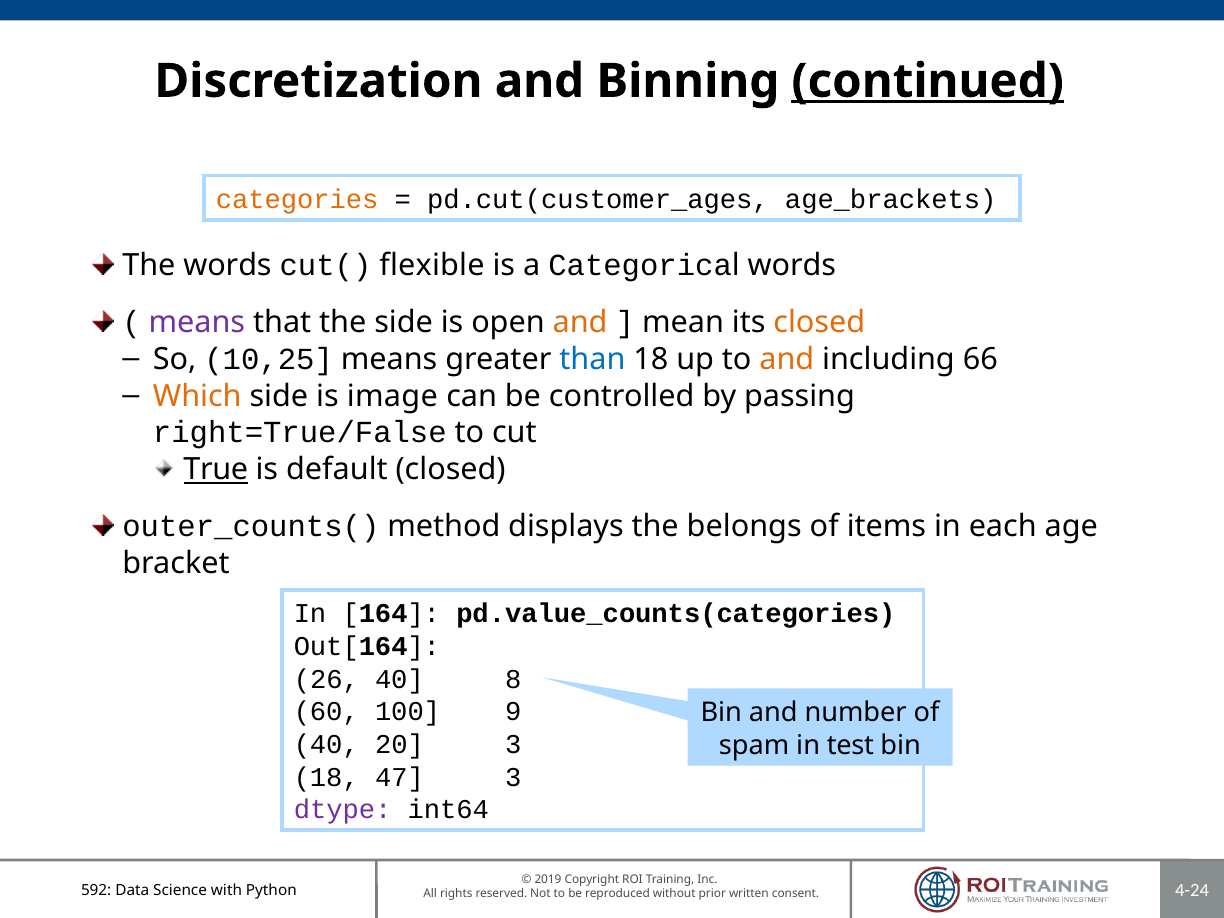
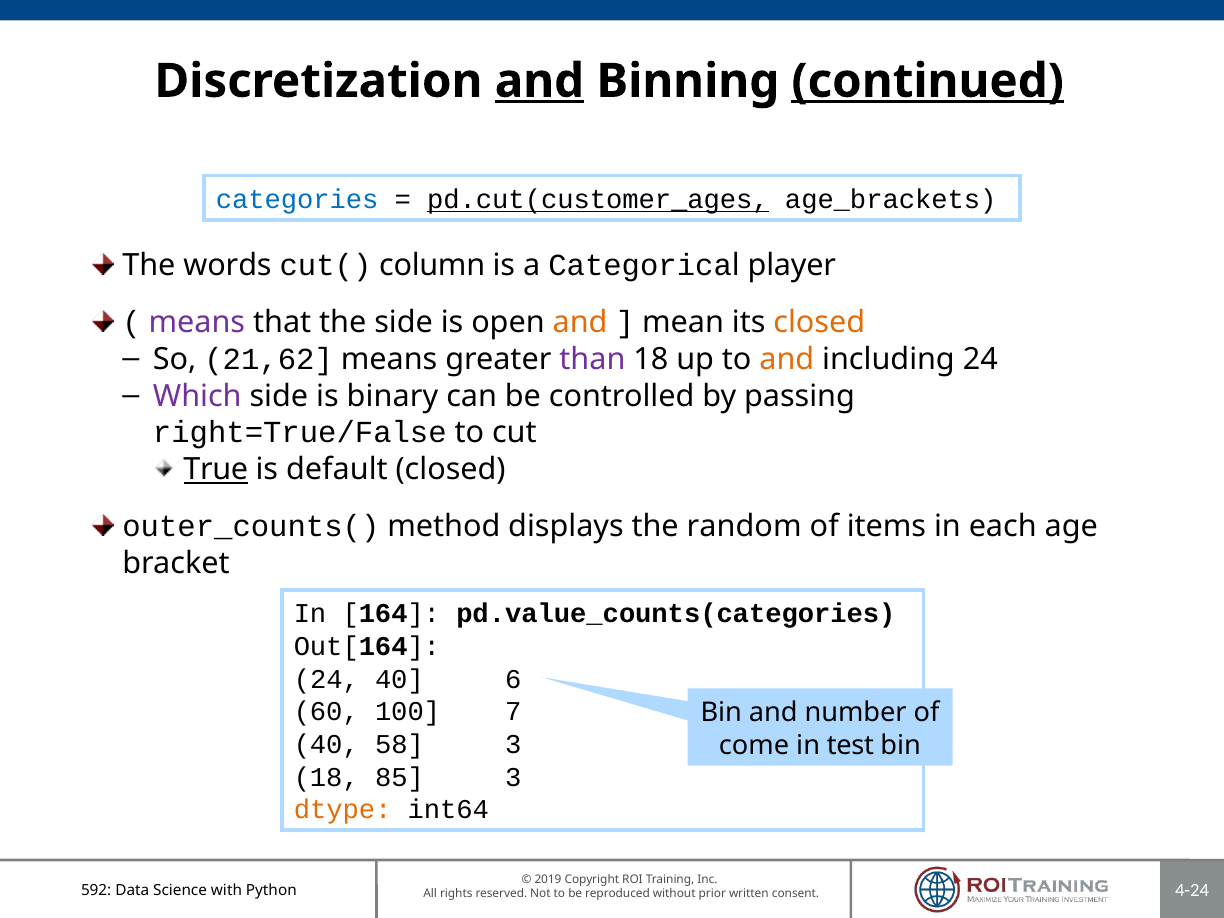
and underline: none -> present (539, 81)
categories colour: orange -> blue (297, 200)
pd.cut(customer_ages underline: none -> present (598, 200)
flexible: flexible -> column (432, 265)
Categorical words: words -> player (792, 265)
10,25: 10,25 -> 21,62 (269, 359)
than colour: blue -> purple (592, 359)
including 66: 66 -> 24 (980, 359)
Which colour: orange -> purple (197, 396)
image: image -> binary (392, 396)
belongs: belongs -> random (744, 527)
26: 26 -> 24 (326, 679)
8: 8 -> 6 (513, 679)
9: 9 -> 7 (513, 712)
20: 20 -> 58 (399, 744)
spam: spam -> come (754, 745)
47: 47 -> 85 (399, 777)
dtype colour: purple -> orange (343, 810)
